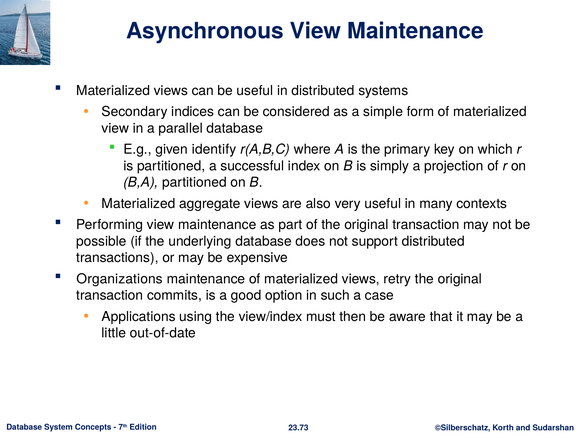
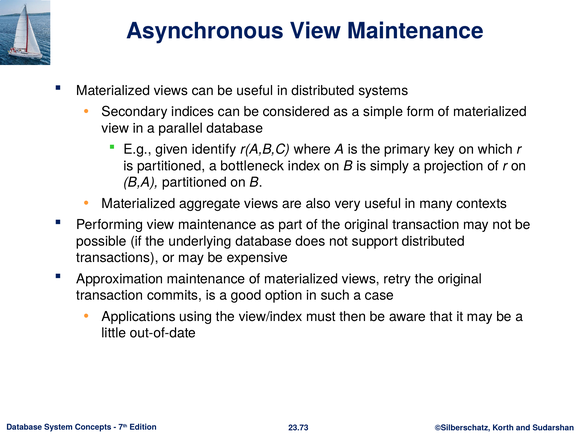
successful: successful -> bottleneck (252, 166)
Organizations: Organizations -> Approximation (120, 279)
